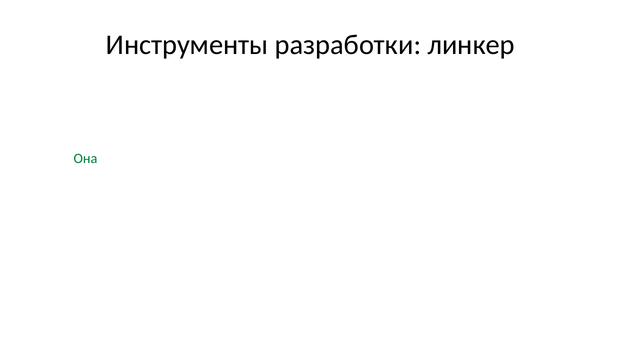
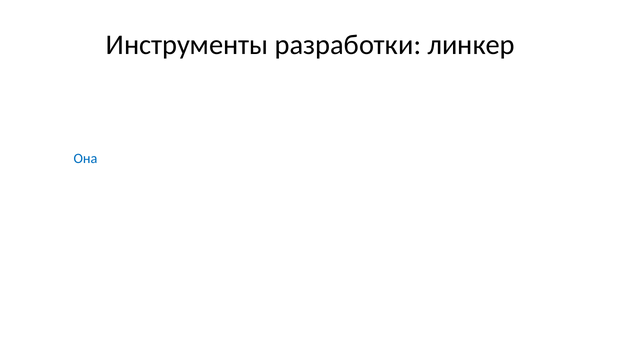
Она colour: green -> blue (85, 159)
